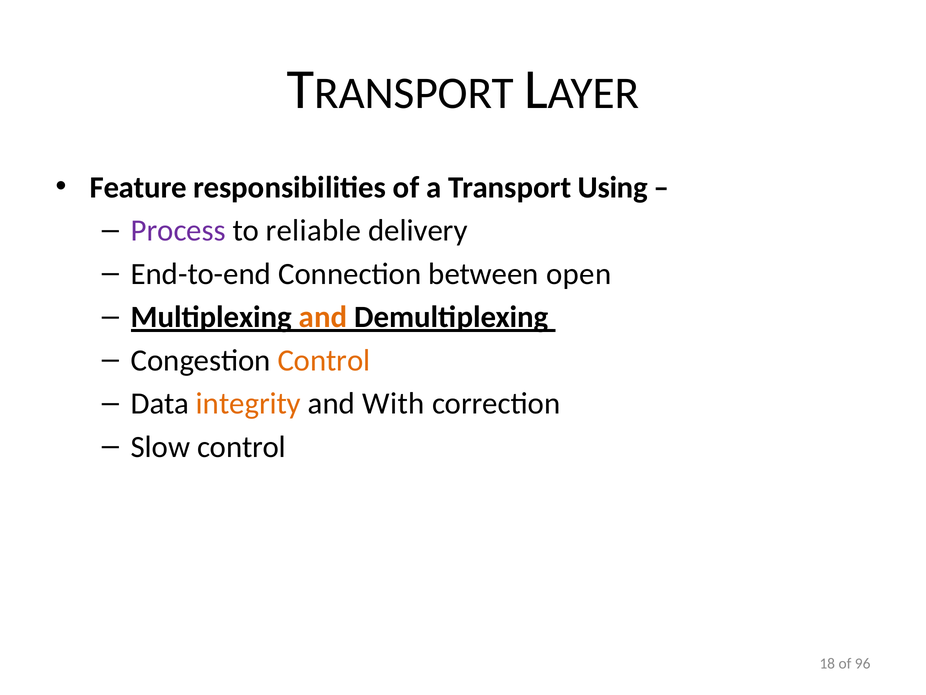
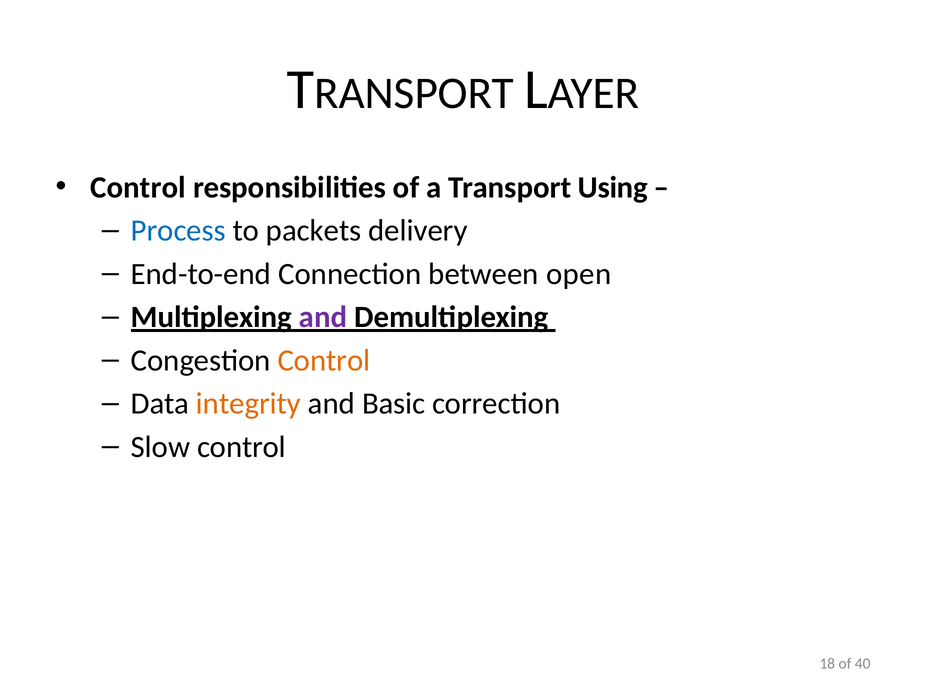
Feature: Feature -> Control (138, 187)
Process colour: purple -> blue (178, 231)
reliable: reliable -> packets (314, 231)
and colour: orange -> purple (323, 317)
With: With -> Basic (394, 403)
96: 96 -> 40 (863, 663)
